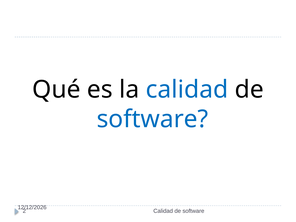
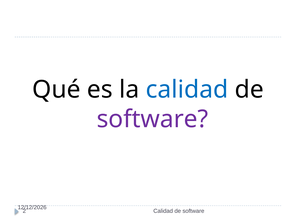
software colour: blue -> purple (152, 119)
